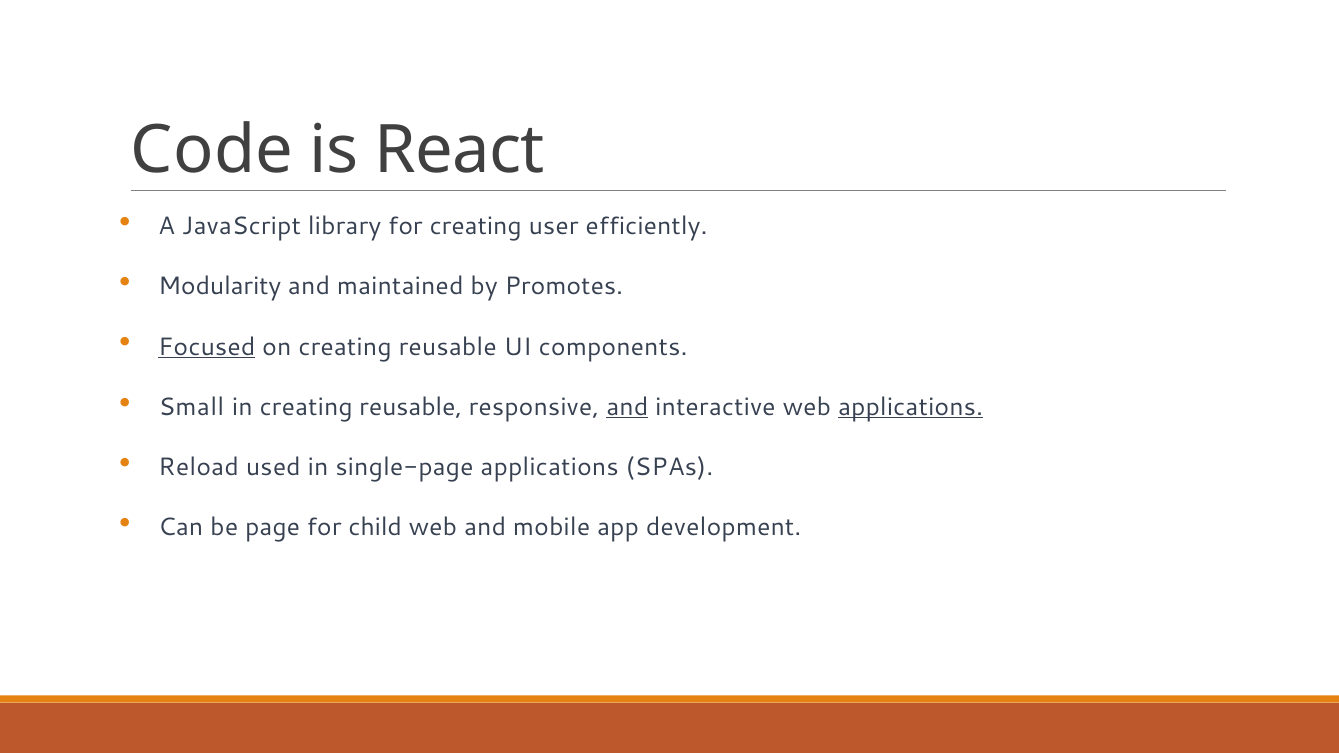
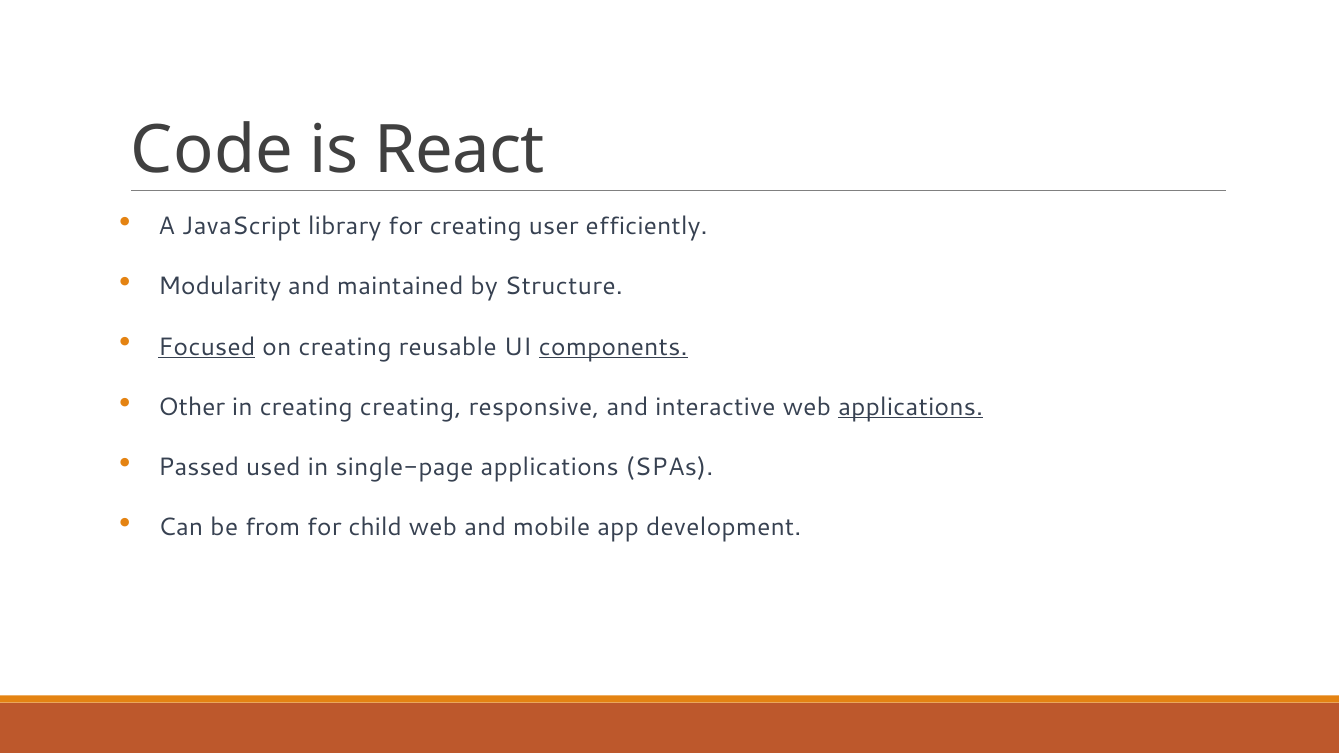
Promotes: Promotes -> Structure (564, 287)
components underline: none -> present (613, 347)
Small: Small -> Other (192, 407)
in creating reusable: reusable -> creating (411, 407)
and underline: present -> none (627, 407)
Reload: Reload -> Passed (199, 467)
page: page -> from (273, 527)
